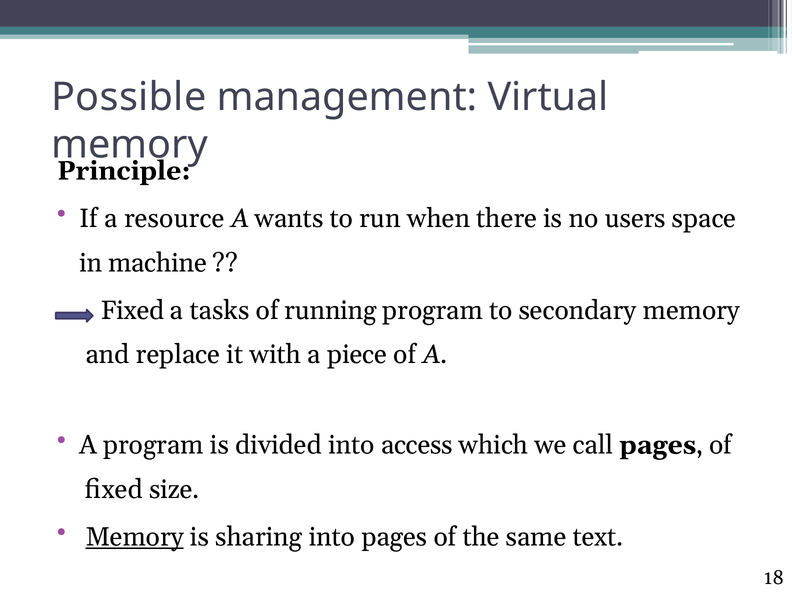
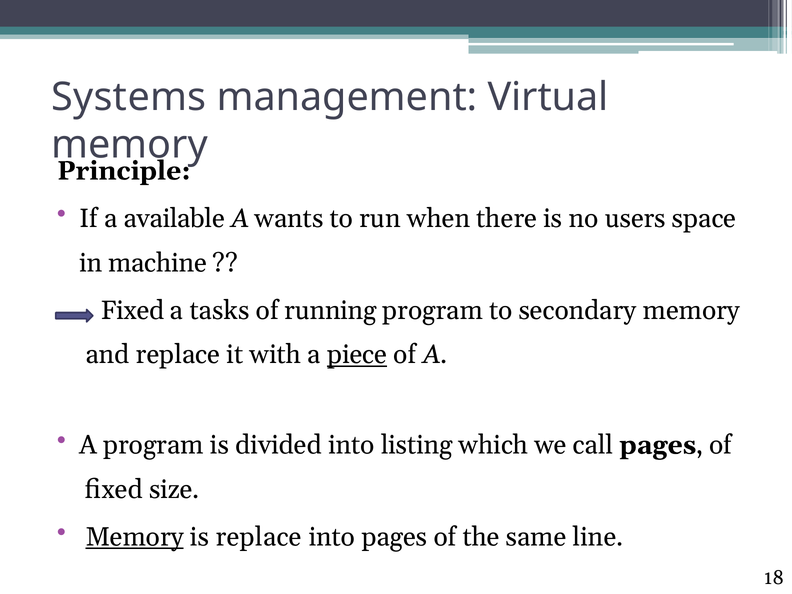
Possible: Possible -> Systems (129, 97)
resource: resource -> available (174, 218)
piece underline: none -> present (357, 355)
access: access -> listing (417, 445)
is sharing: sharing -> replace (259, 537)
text: text -> line (598, 537)
